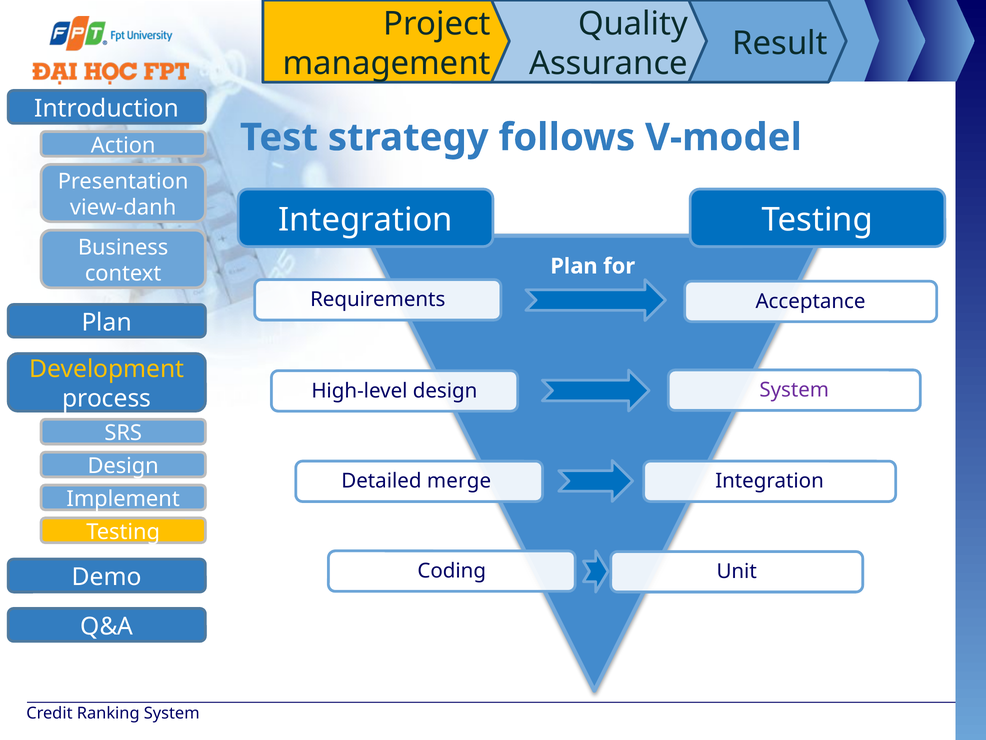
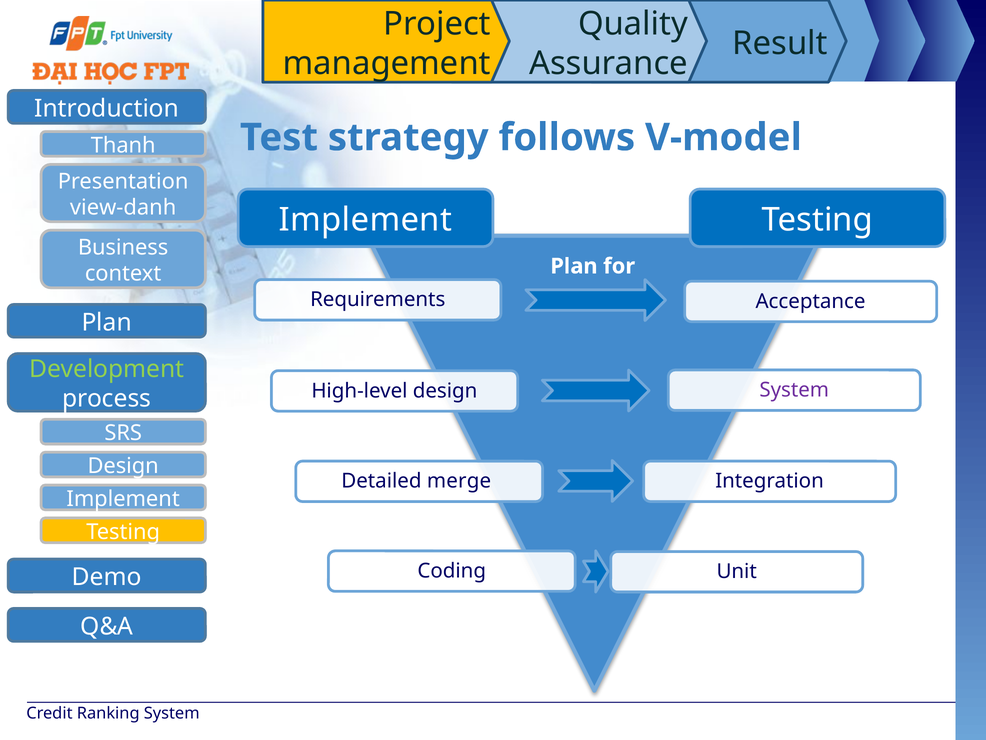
Action: Action -> Thanh (123, 145)
Integration: Integration -> Implement (365, 220)
Development colour: yellow -> light green (107, 369)
